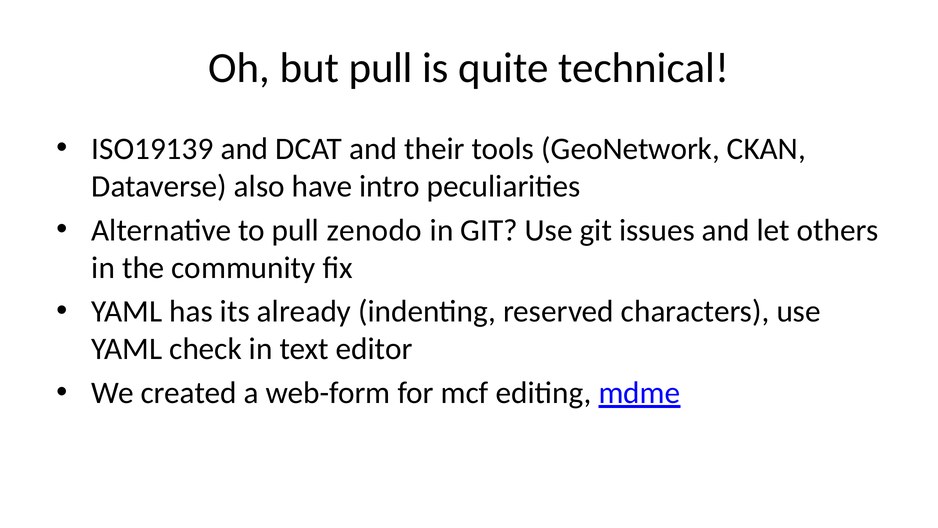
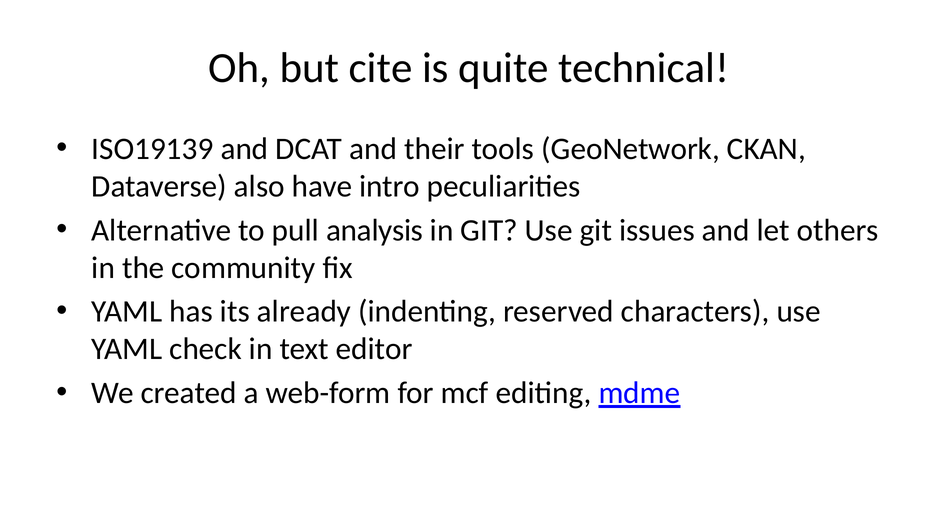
but pull: pull -> cite (381, 68)
zenodo: zenodo -> analysis (375, 230)
